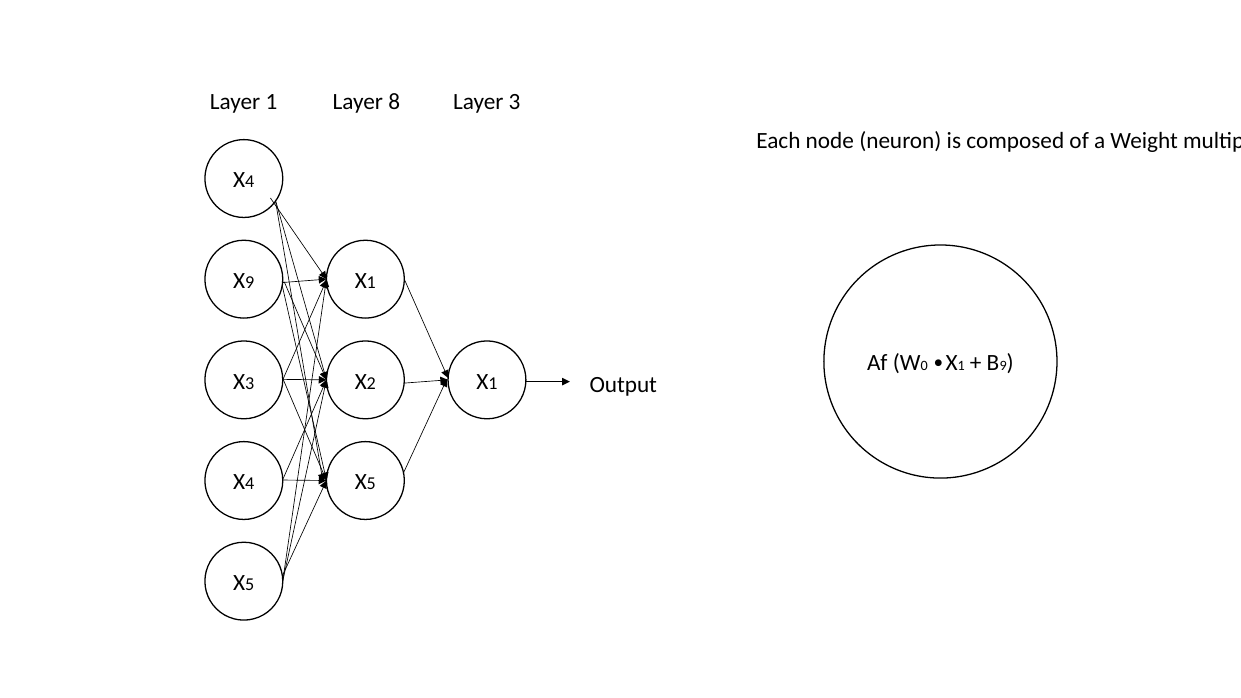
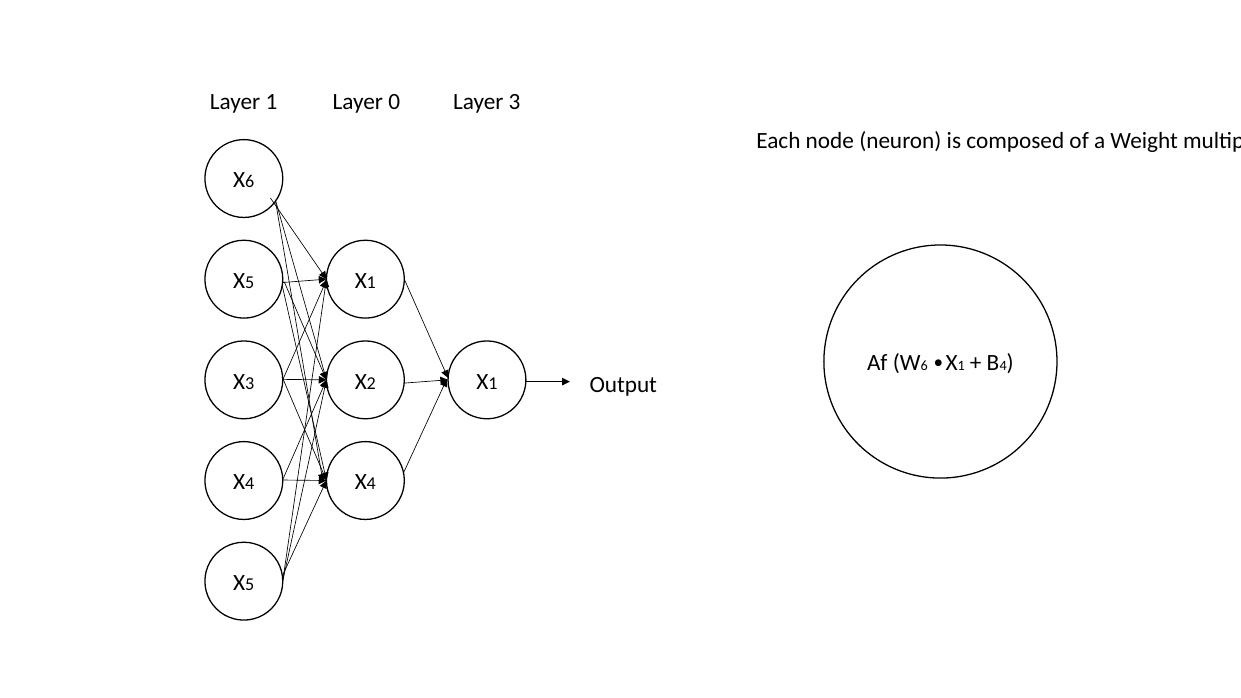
8: 8 -> 0 (394, 102)
4: 4 -> 6 (250, 182)
9: 9 -> 5 (250, 283)
9: 9 -> 4 (1003, 366)
0: 0 -> 6 (924, 366)
5: 5 -> 4 (371, 484)
